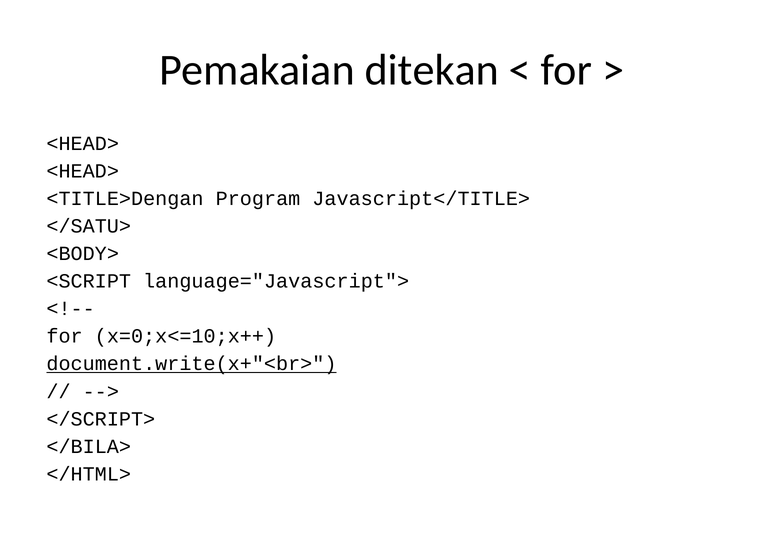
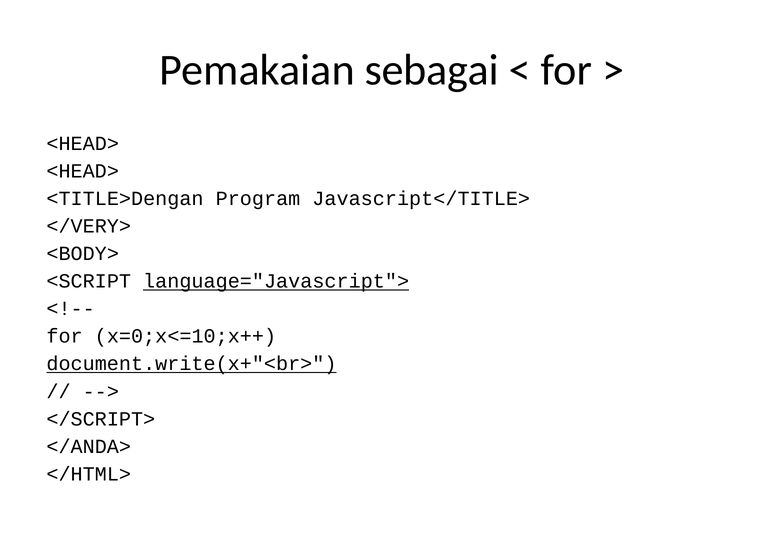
ditekan: ditekan -> sebagai (432, 70)
</SATU>: </SATU> -> </VERY> (89, 226)
language="Javascript"> underline: none -> present (276, 281)
</BILA>: </BILA> -> </ANDA> (89, 446)
